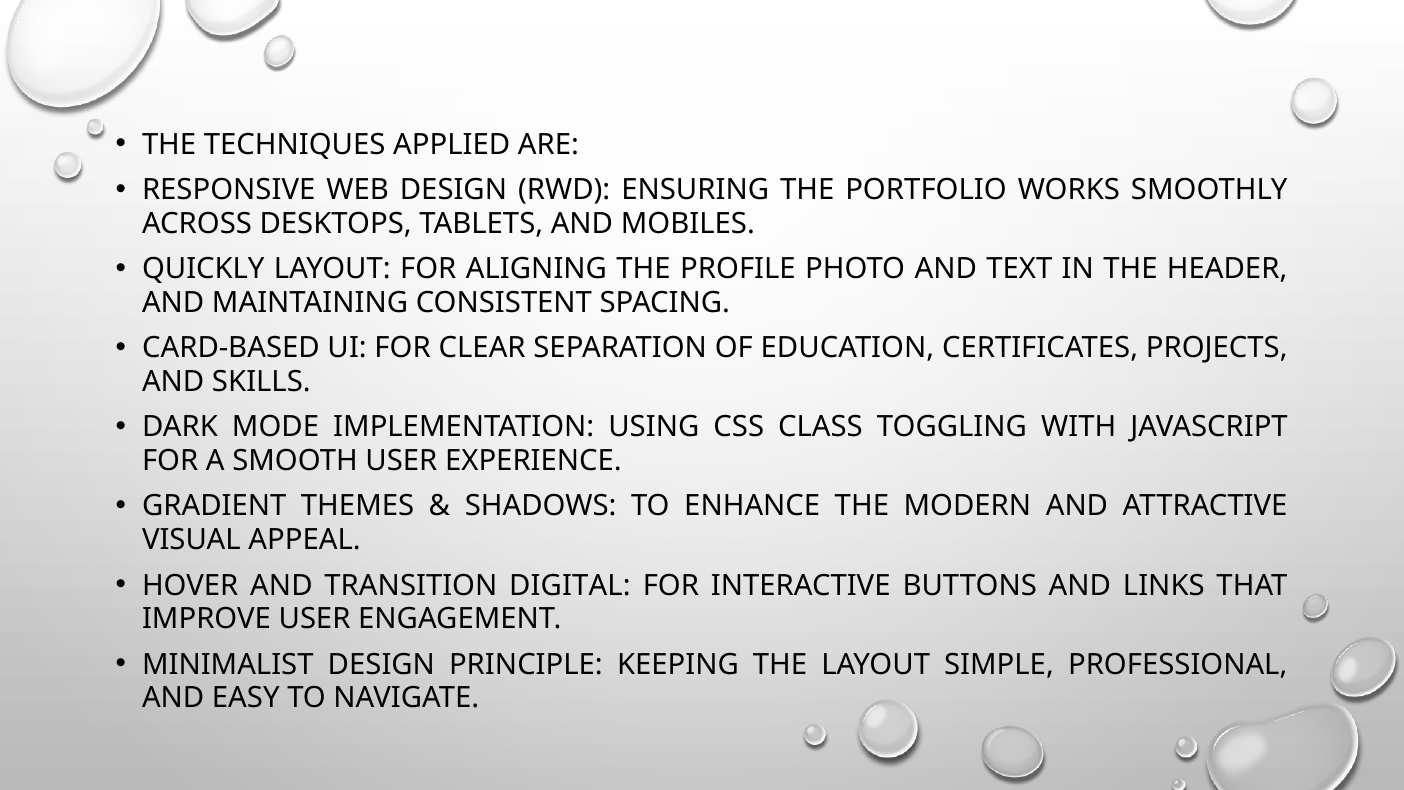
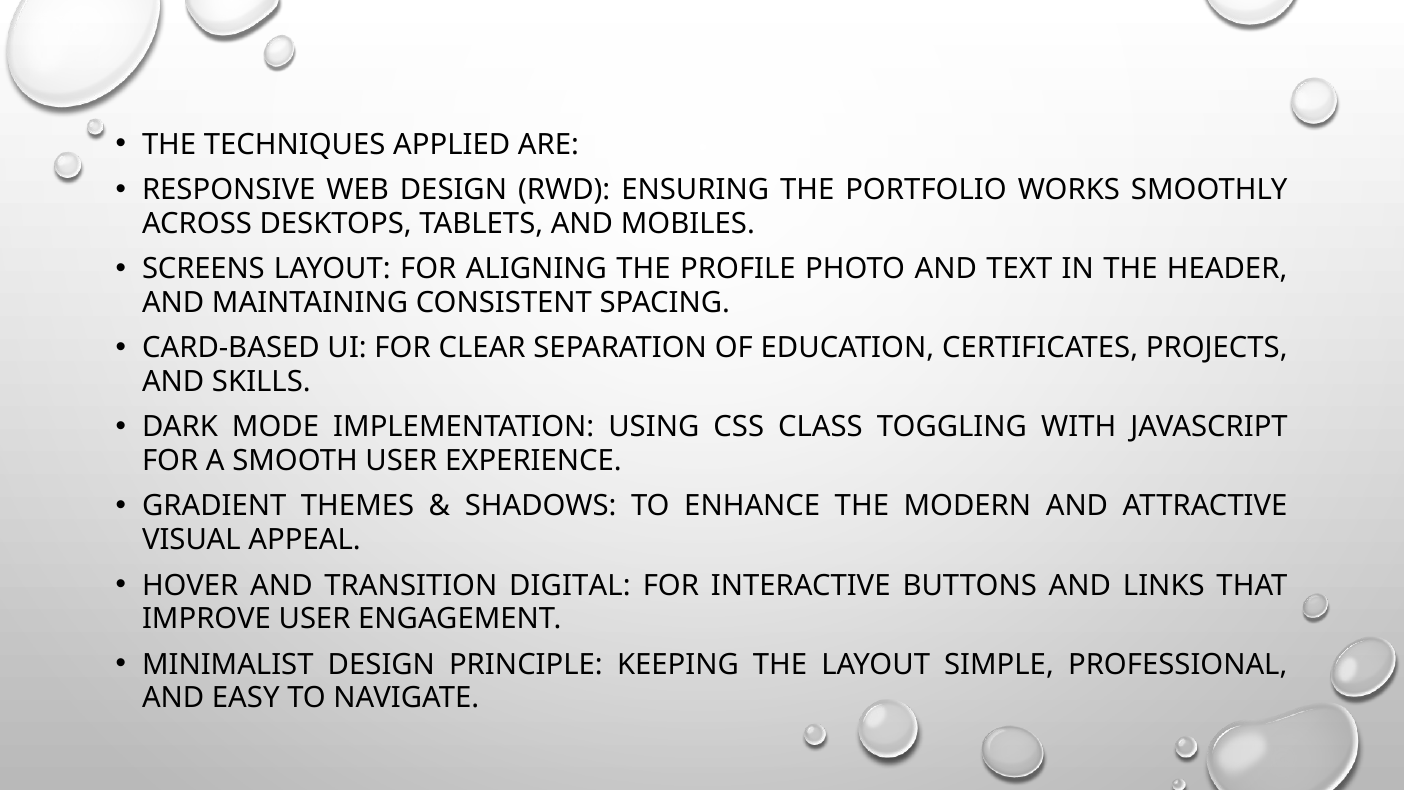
QUICKLY: QUICKLY -> SCREENS (203, 269)
